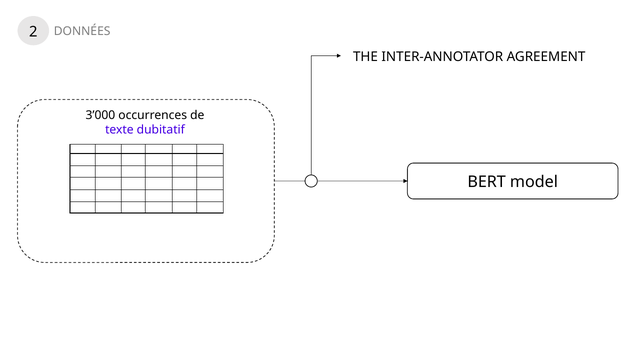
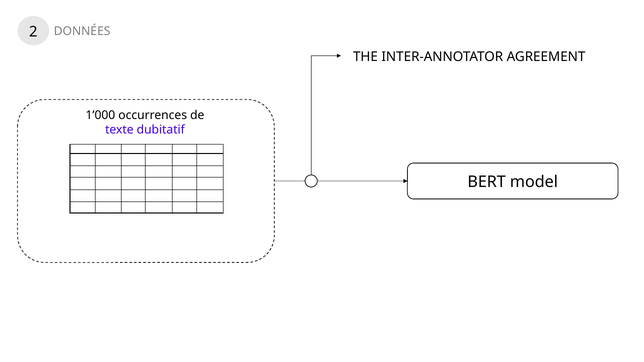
3’000: 3’000 -> 1’000 (100, 115)
